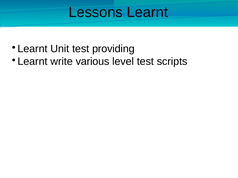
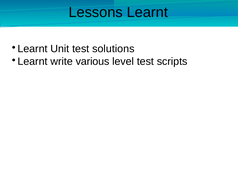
providing: providing -> solutions (113, 49)
